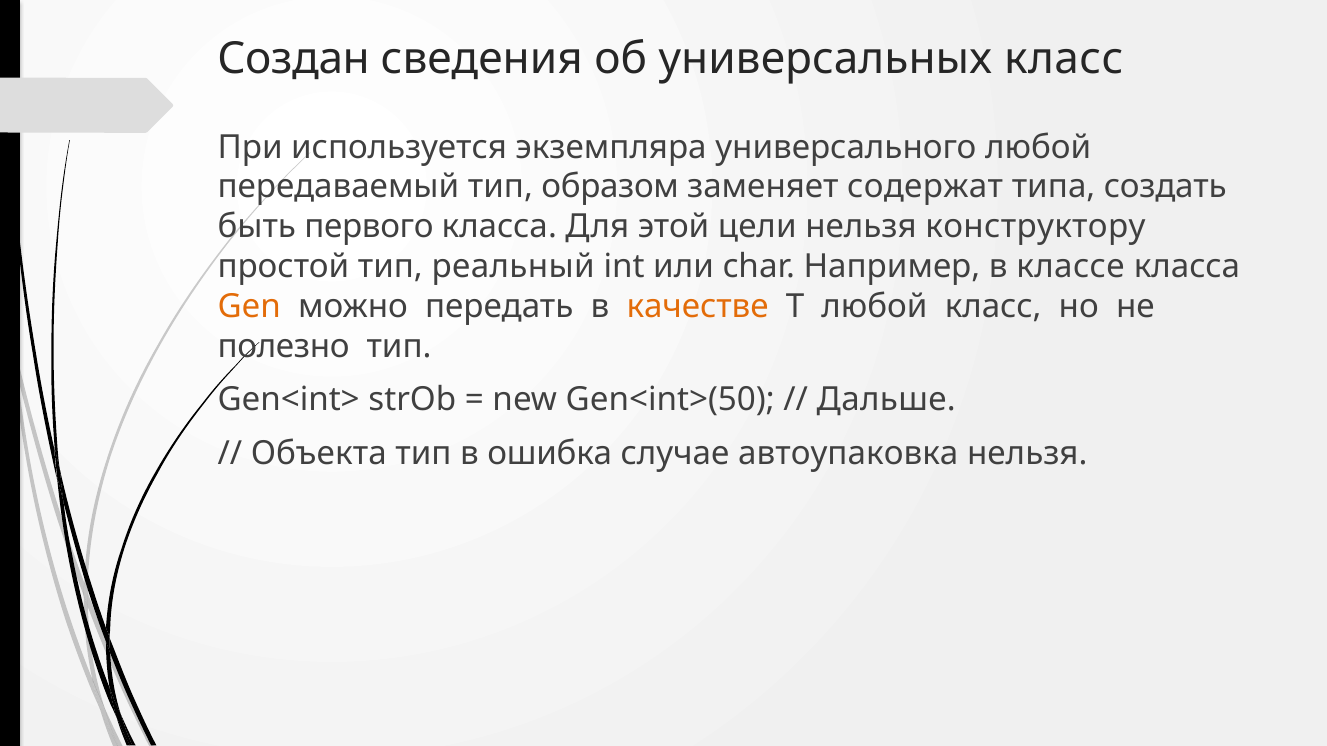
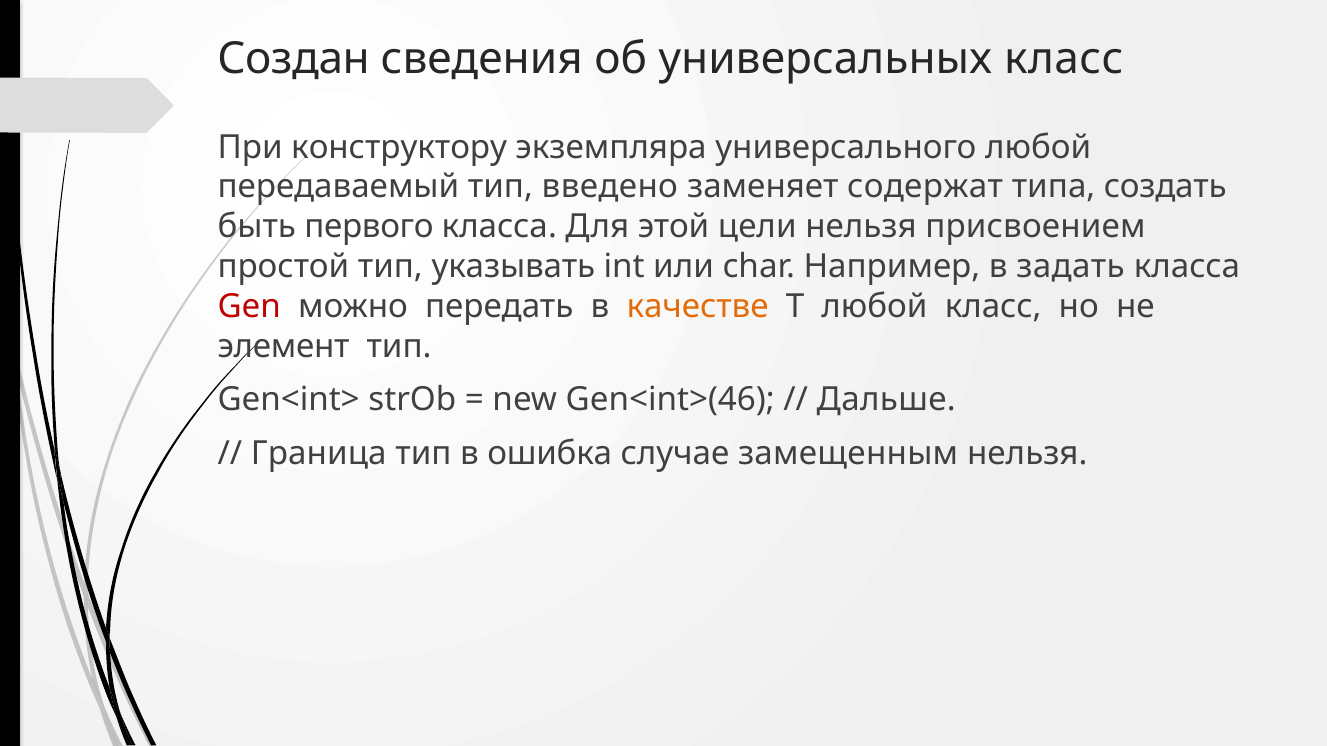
используется: используется -> конструктору (399, 147)
образом: образом -> введено (610, 187)
конструктору: конструктору -> присвоением (1035, 227)
реальный: реальный -> указывать (513, 267)
классе: классе -> задать (1071, 267)
Gen colour: orange -> red (249, 307)
полезно: полезно -> элемент (284, 346)
Gen<int>(50: Gen<int>(50 -> Gen<int>(46 (670, 400)
Объекта: Объекта -> Граница (319, 454)
автоупаковка: автоупаковка -> замещенным (848, 454)
